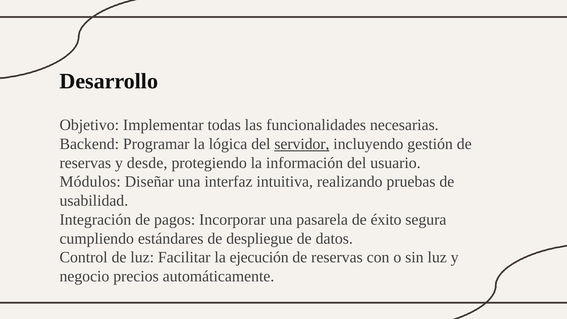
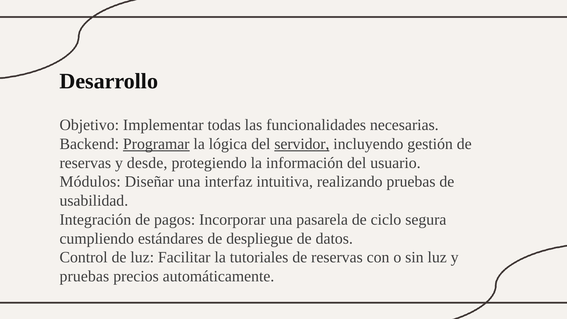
Programar underline: none -> present (156, 144)
éxito: éxito -> ciclo (386, 220)
ejecución: ejecución -> tutoriales (259, 257)
negocio: negocio -> pruebas (84, 276)
